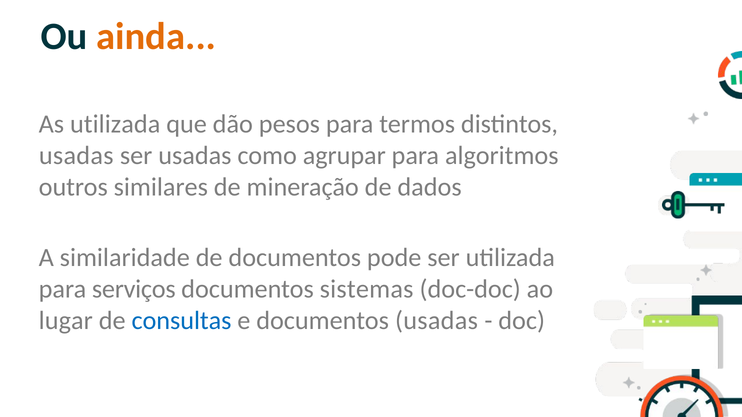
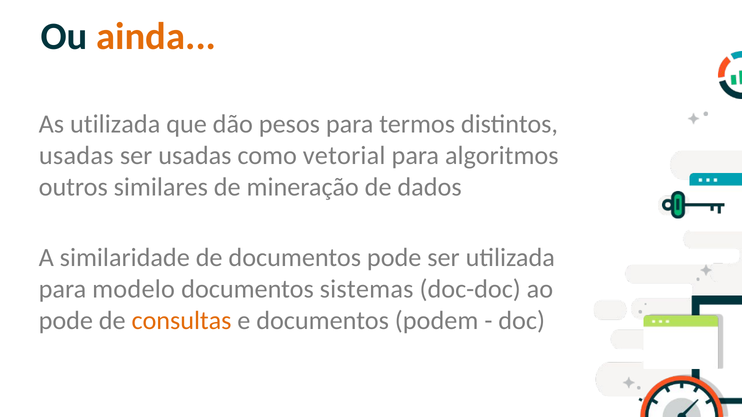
agrupar: agrupar -> vetorial (344, 156)
serviços: serviços -> modelo (134, 289)
lugar: lugar -> pode (66, 321)
consultas colour: blue -> orange (181, 321)
documentos usadas: usadas -> podem (437, 321)
